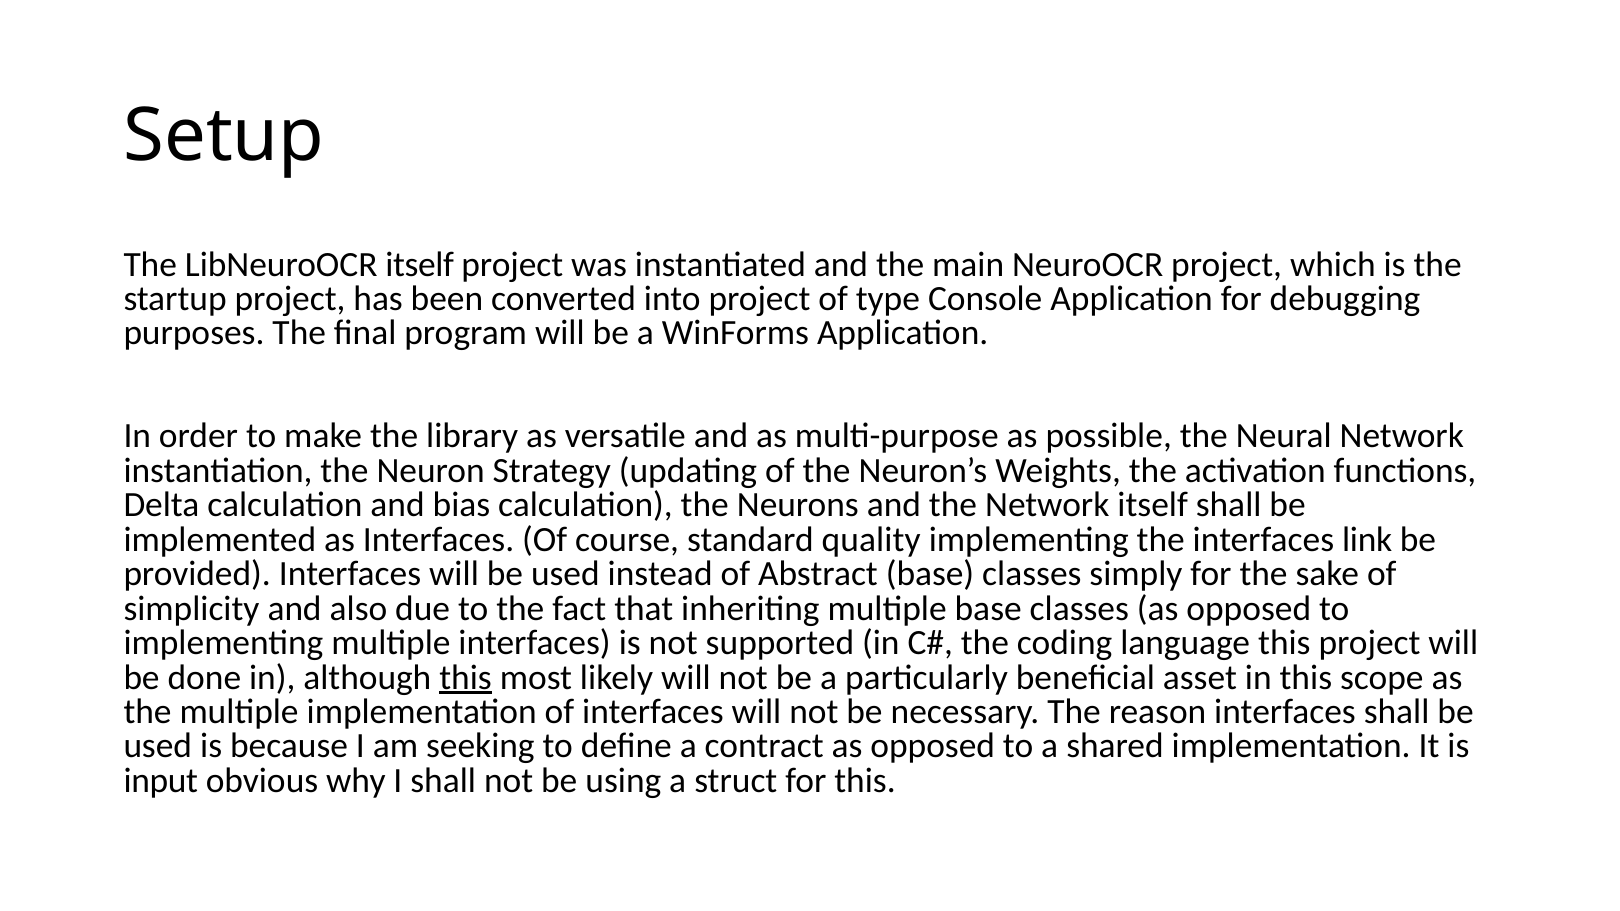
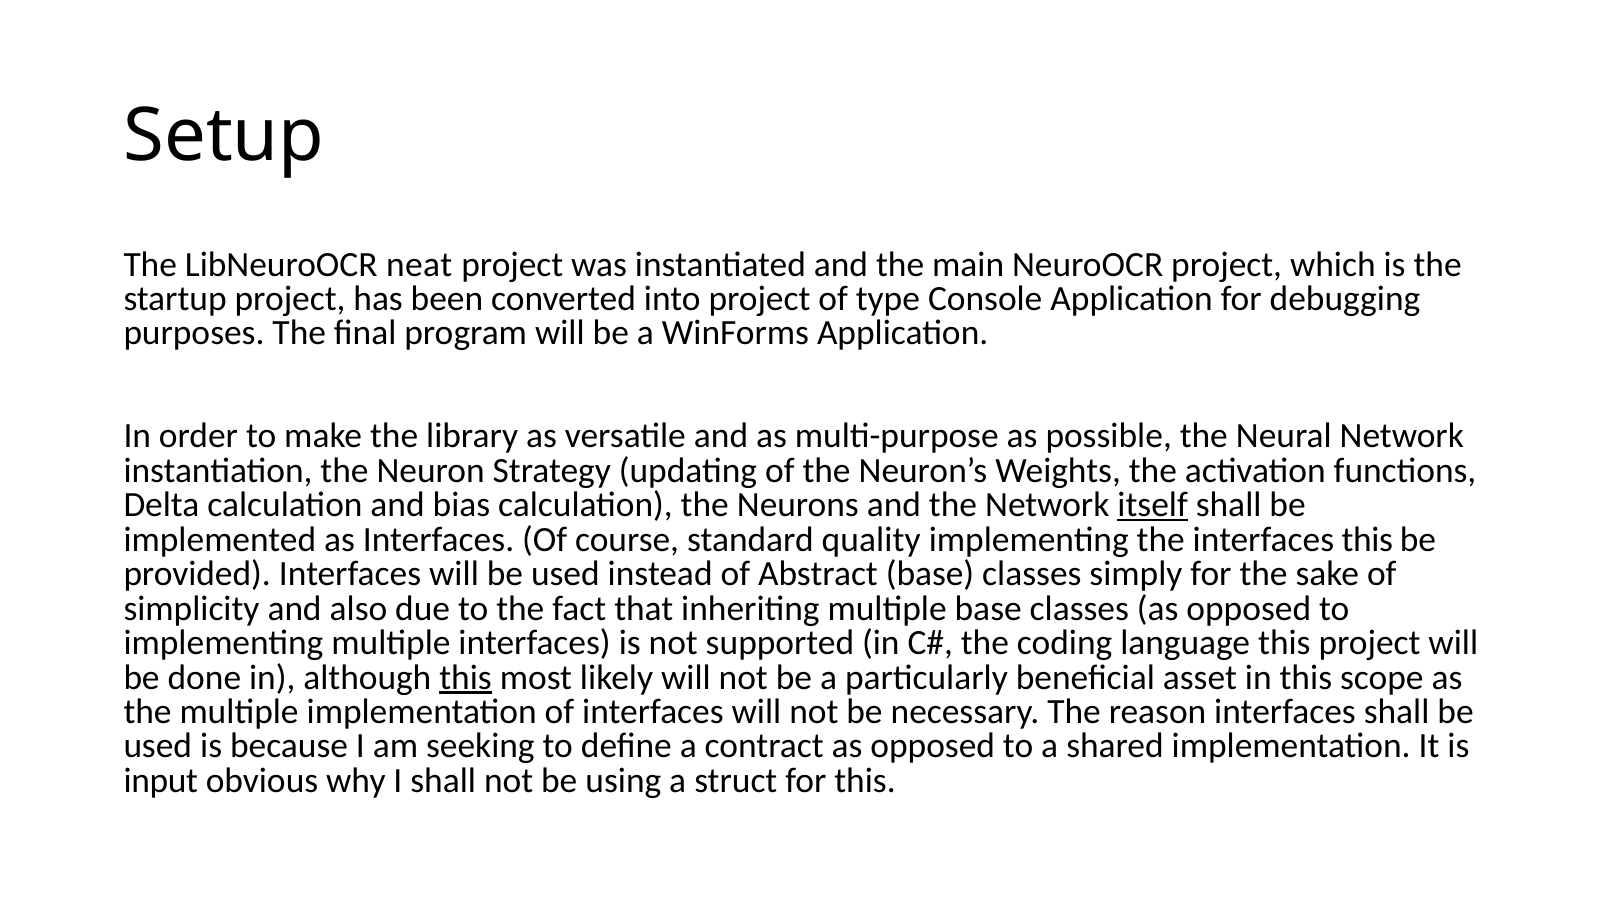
LibNeuroOCR itself: itself -> neat (419, 264)
itself underline: none -> present (1153, 505)
interfaces link: link -> this (1367, 540)
